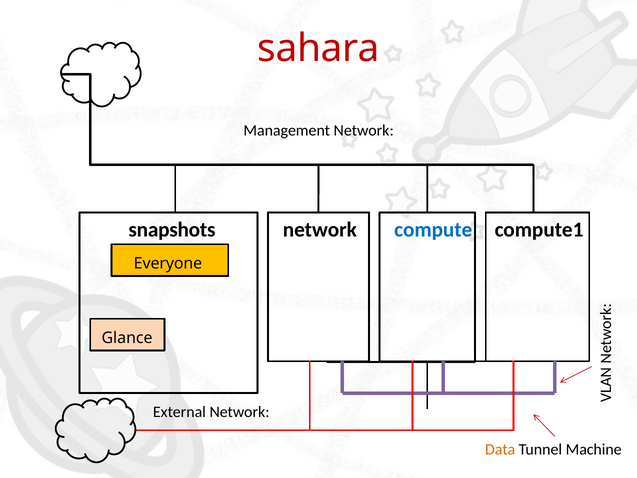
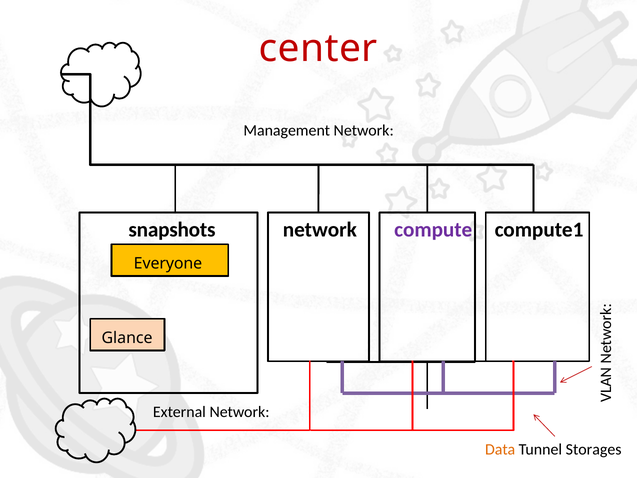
sahara: sahara -> center (318, 48)
compute colour: blue -> purple (433, 230)
Machine: Machine -> Storages (594, 449)
